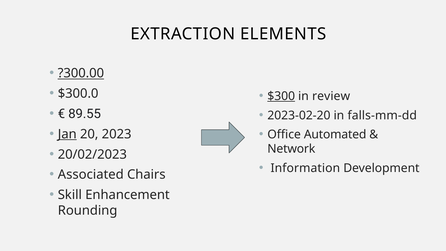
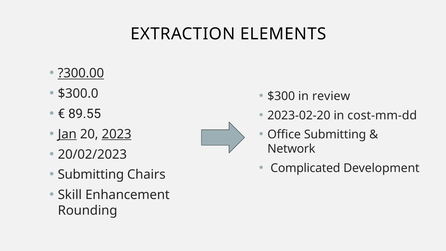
$300 underline: present -> none (281, 96)
falls-mm-dd: falls-mm-dd -> cost-mm-dd (382, 115)
2023 underline: none -> present (117, 134)
Office Automated: Automated -> Submitting (335, 134)
Information: Information -> Complicated (305, 168)
Associated: Associated -> Submitting (91, 175)
